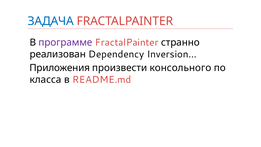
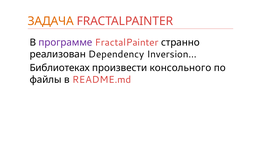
ЗАДАЧА colour: blue -> orange (51, 21)
Приложения: Приложения -> Библиотеках (60, 68)
класса: класса -> файлы (46, 80)
